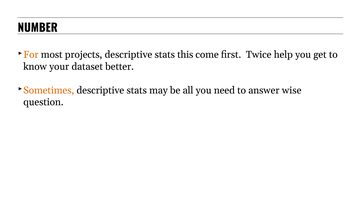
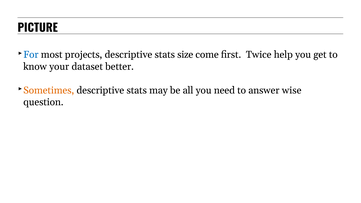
NUMBER: NUMBER -> PICTURE (38, 28)
For colour: orange -> blue (31, 55)
this: this -> size (185, 55)
